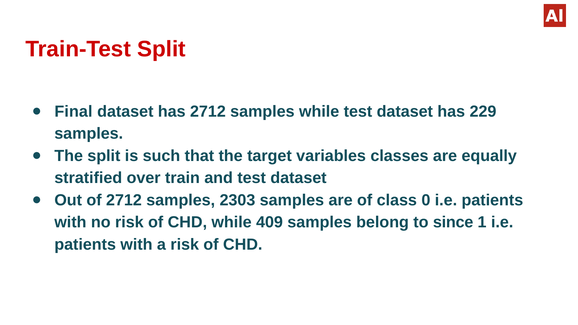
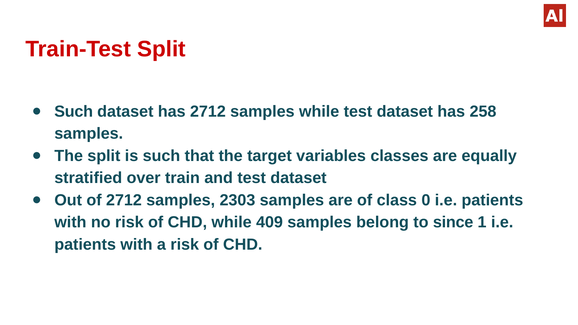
Final: Final -> Such (74, 112)
229: 229 -> 258 (483, 112)
